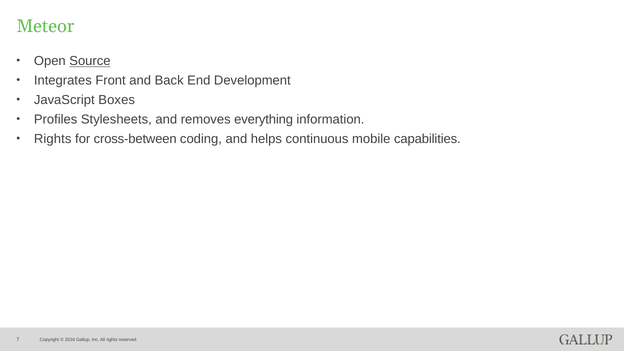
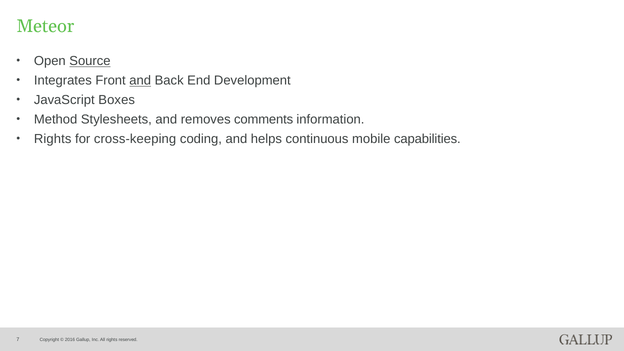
and underline: none -> present (140, 81)
Profiles: Profiles -> Method (56, 120)
everything: everything -> comments (264, 120)
cross-between: cross-between -> cross-keeping (135, 139)
